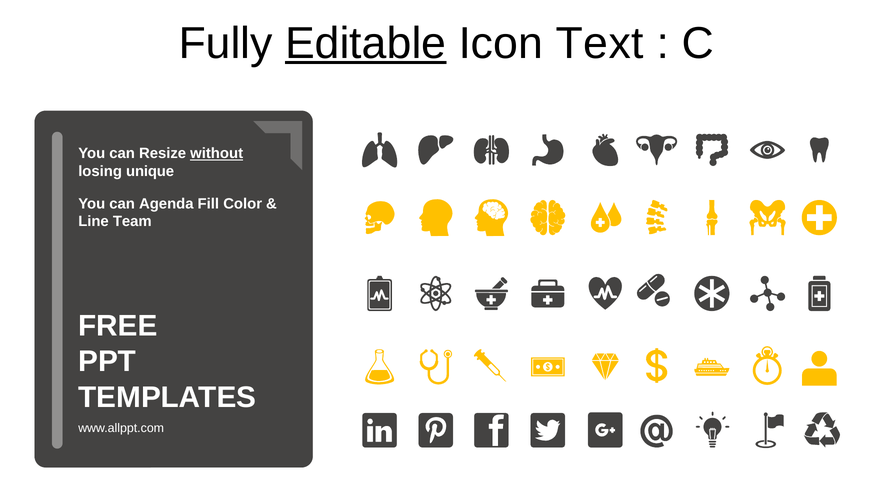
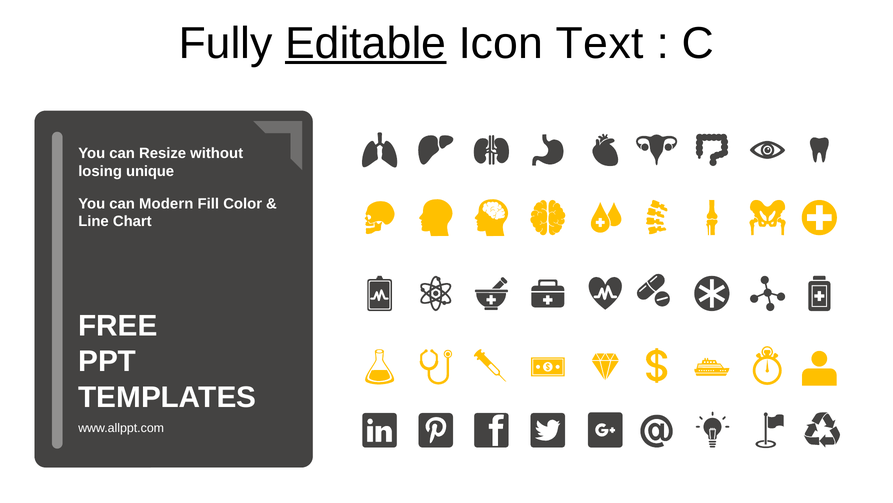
without underline: present -> none (217, 153)
Agenda: Agenda -> Modern (166, 203)
Team: Team -> Chart (132, 221)
